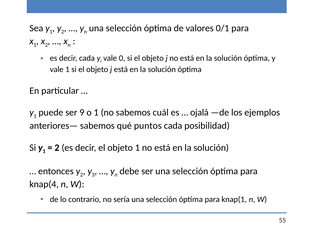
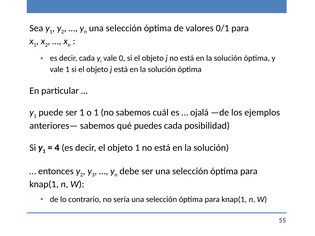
ser 9: 9 -> 1 (82, 113)
puntos: puntos -> puedes (148, 126)
2: 2 -> 4 (57, 148)
knap(4: knap(4 -> knap(1 (44, 184)
